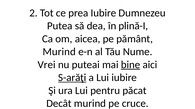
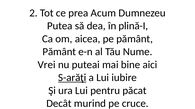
prea Iubire: Iubire -> Acum (103, 13)
Murind: Murind -> Pământ (59, 52)
bine underline: present -> none (131, 65)
